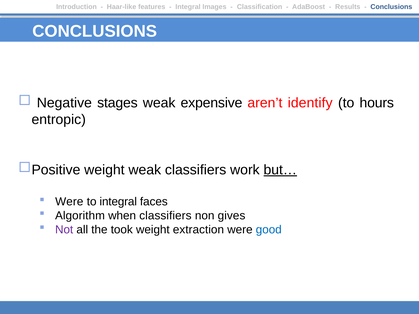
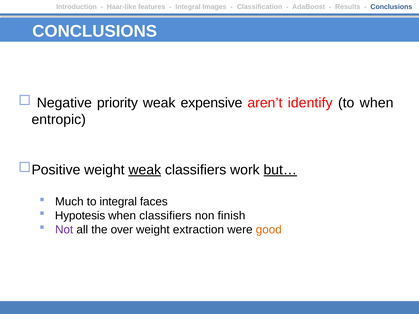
stages: stages -> priority (117, 103)
to hours: hours -> when (377, 103)
weak underline: none -> present (145, 170)
Were: Were -> Much (69, 202)
Algorithm: Algorithm -> Hypotesis (80, 216)
gives: gives -> finish (232, 216)
took: took -> over (122, 230)
good colour: blue -> orange (269, 230)
